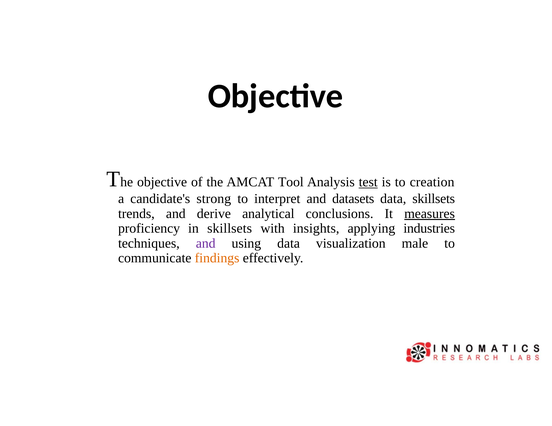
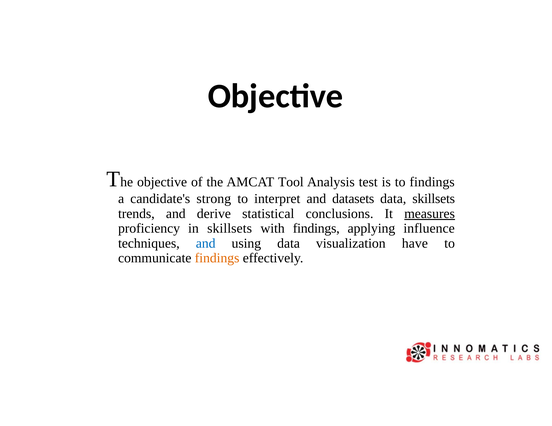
test underline: present -> none (368, 182)
to creation: creation -> findings (432, 182)
analytical: analytical -> statistical (268, 214)
with insights: insights -> findings (316, 229)
industries: industries -> influence (429, 229)
and colour: purple -> blue (206, 244)
male: male -> have (415, 244)
